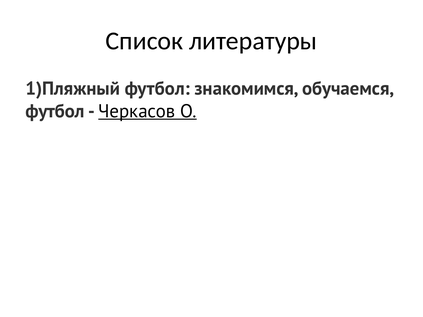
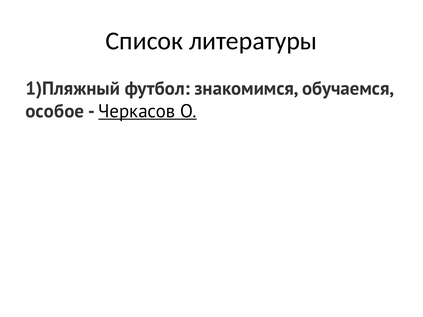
футбол: футбол -> особое (55, 111)
